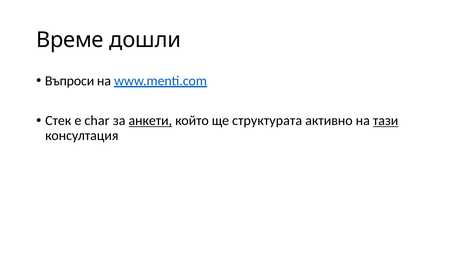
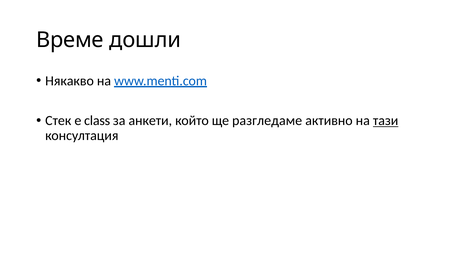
Въпроси: Въпроси -> Някакво (70, 81)
char: char -> class (97, 121)
анкети underline: present -> none (150, 121)
структурата: структурата -> разгледаме (267, 121)
